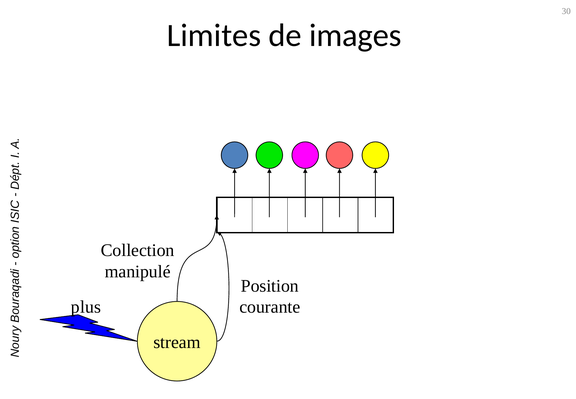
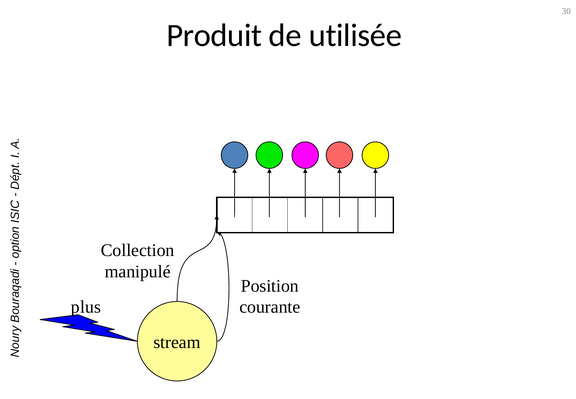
Limites: Limites -> Produit (214, 35)
images: images -> utilisée (355, 35)
